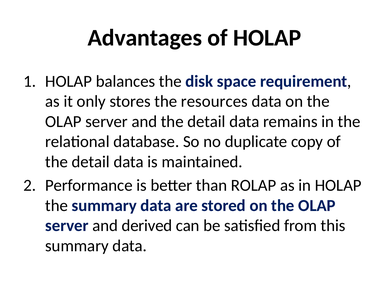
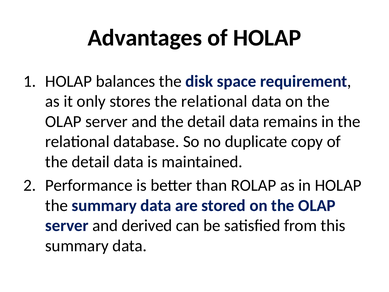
stores the resources: resources -> relational (214, 101)
